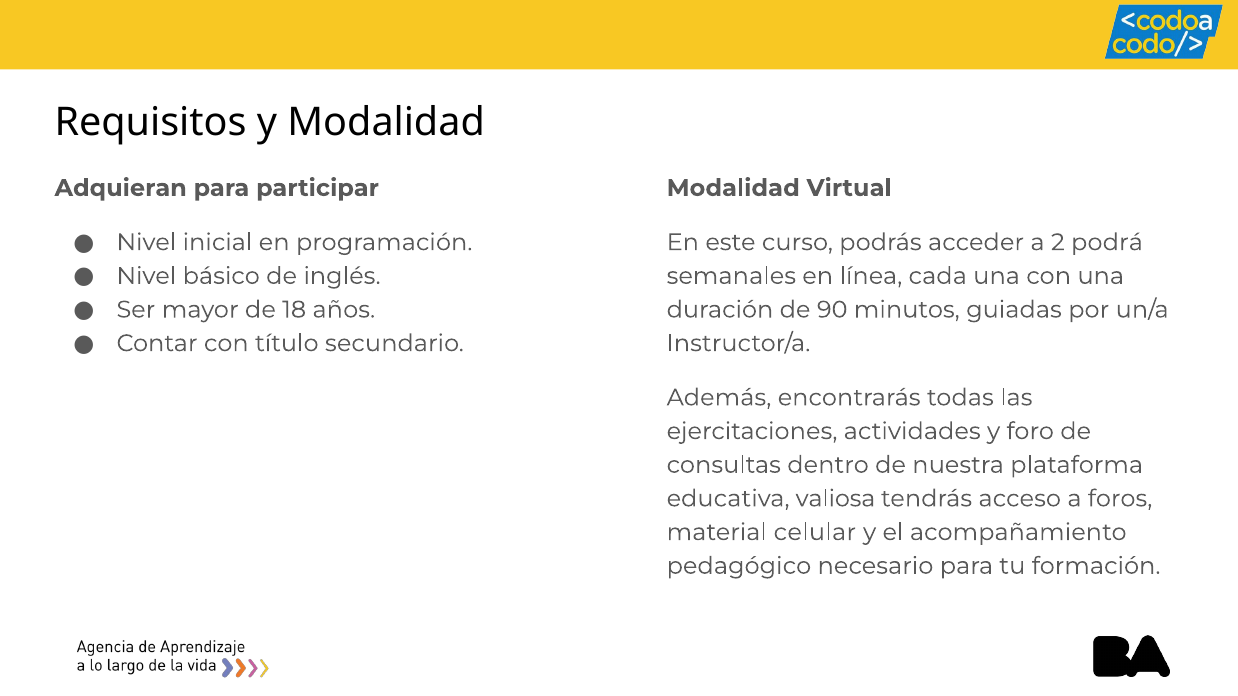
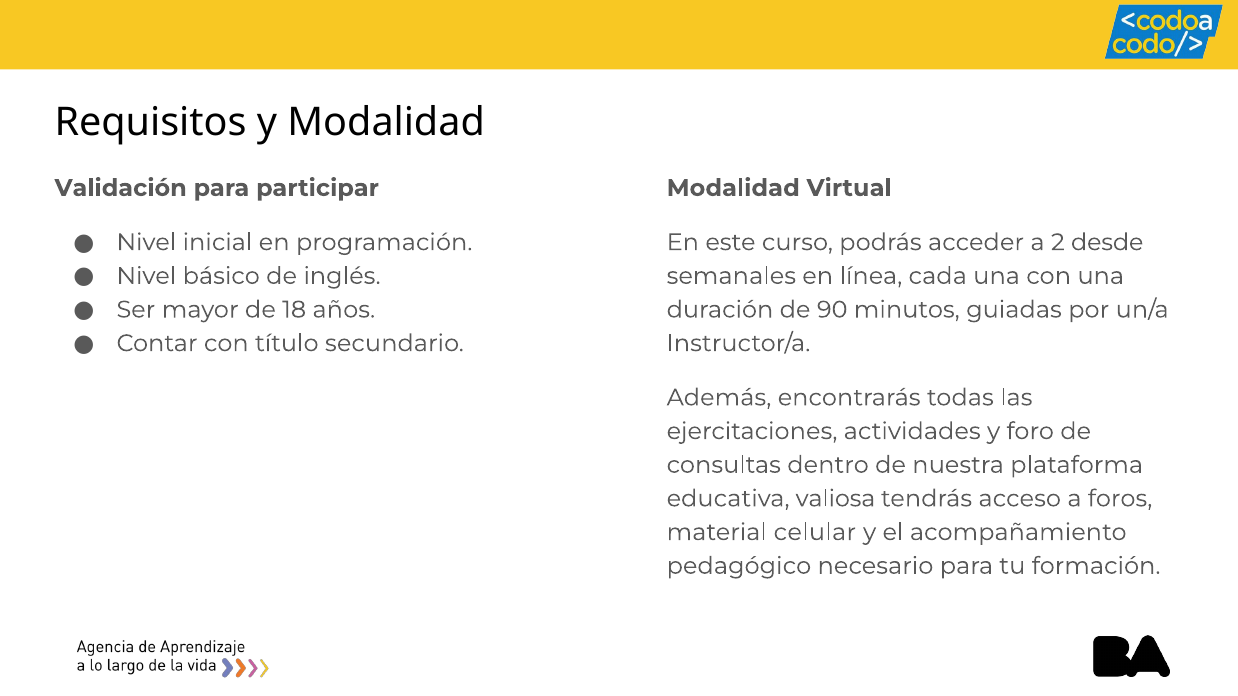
Adquieran: Adquieran -> Validación (121, 188)
podrá: podrá -> desde (1107, 242)
